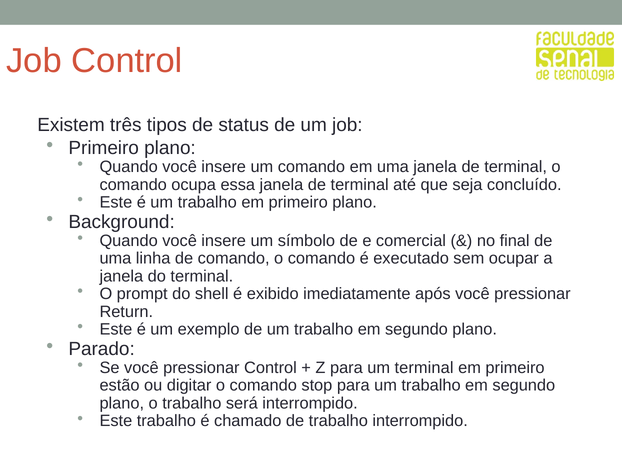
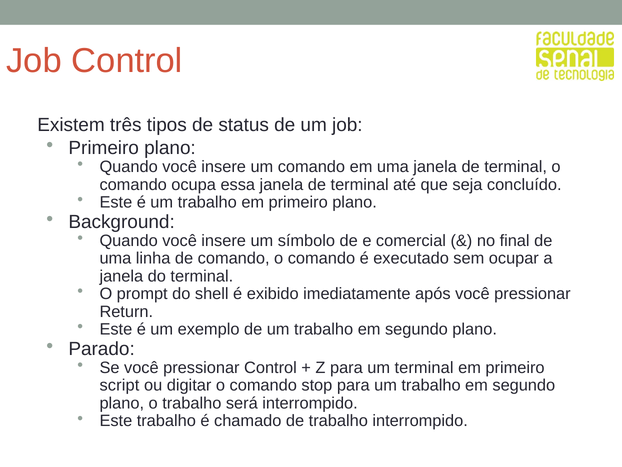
estão: estão -> script (119, 385)
